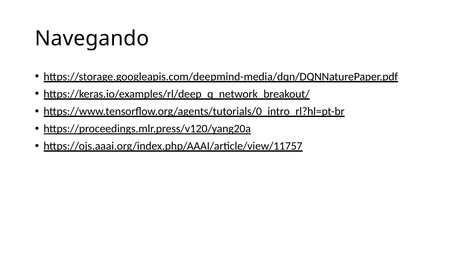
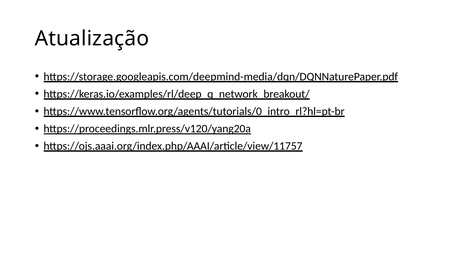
Navegando: Navegando -> Atualização (92, 38)
